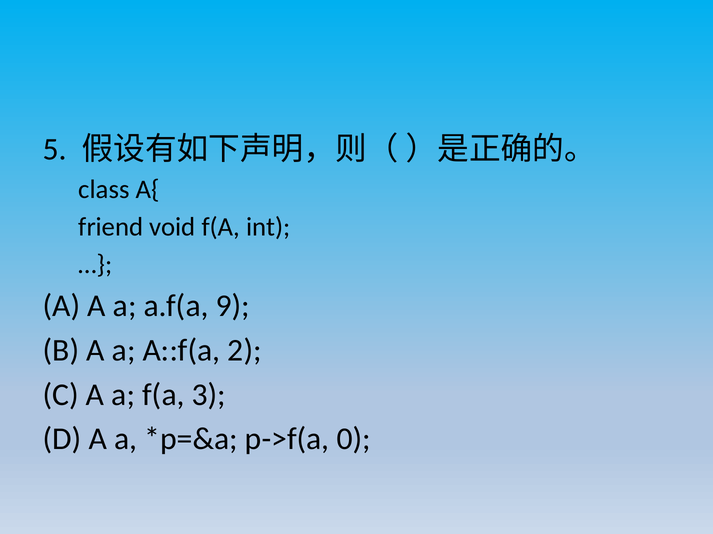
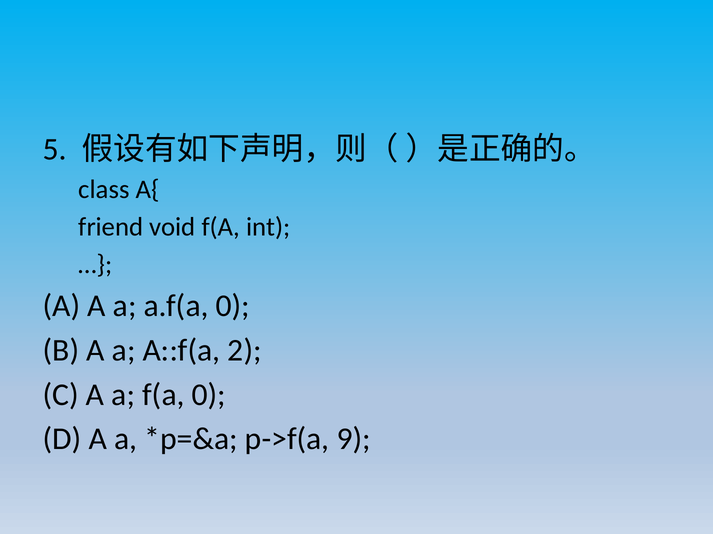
a.f(a 9: 9 -> 0 (233, 306)
f(a 3: 3 -> 0 (209, 395)
0: 0 -> 9 (354, 440)
